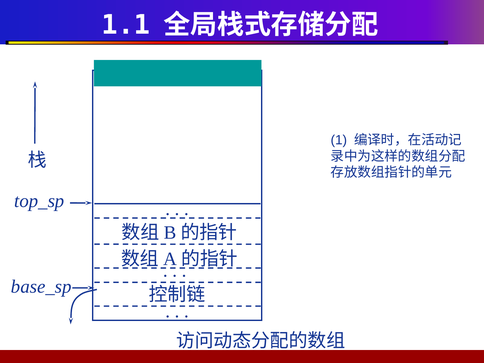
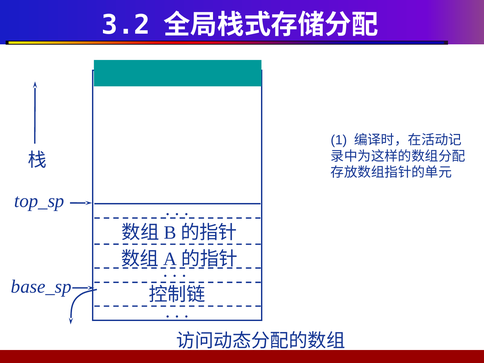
1.1: 1.1 -> 3.2 (126, 25)
